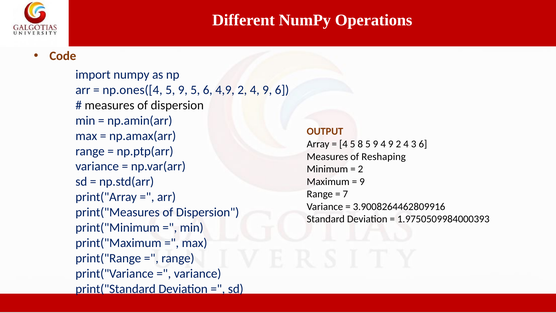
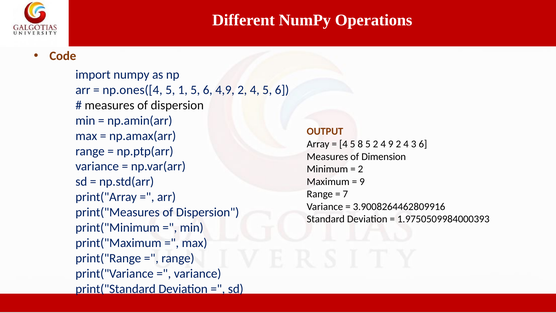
9: 9 -> 1 (183, 90)
2 4 9: 9 -> 5 (267, 90)
8 5 9: 9 -> 2 (376, 144)
Reshaping: Reshaping -> Dimension (384, 156)
